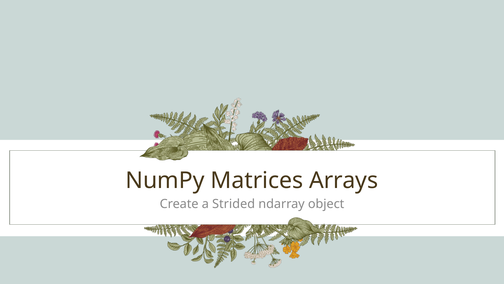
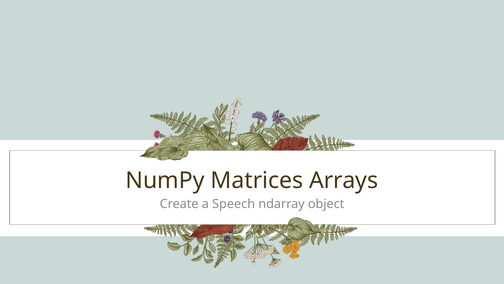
Strided: Strided -> Speech (234, 204)
